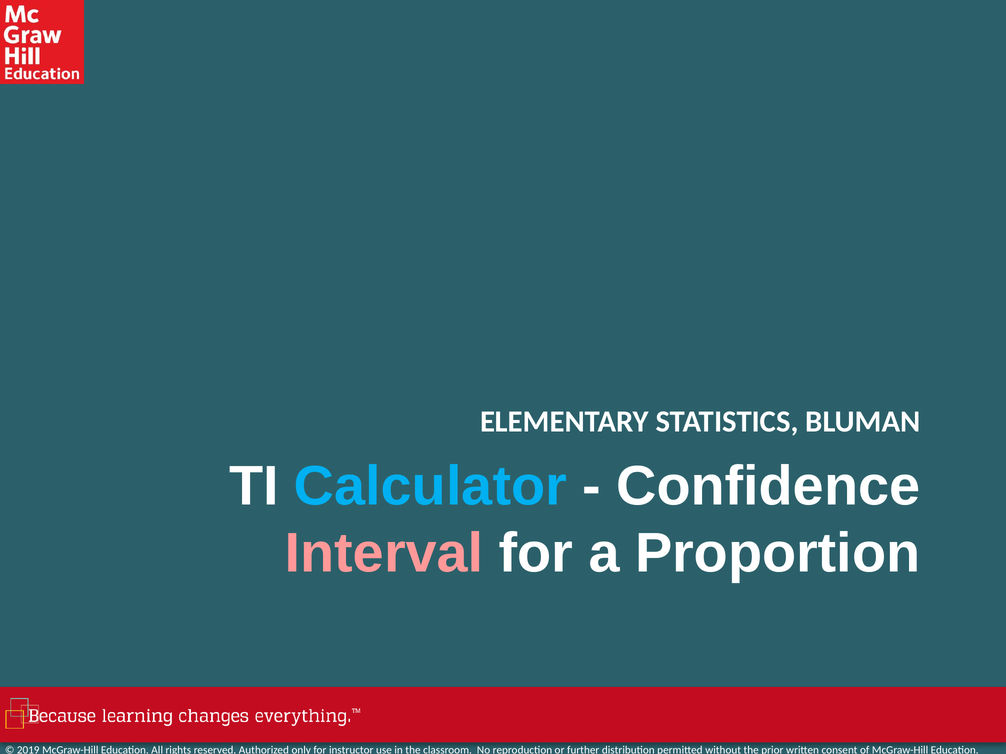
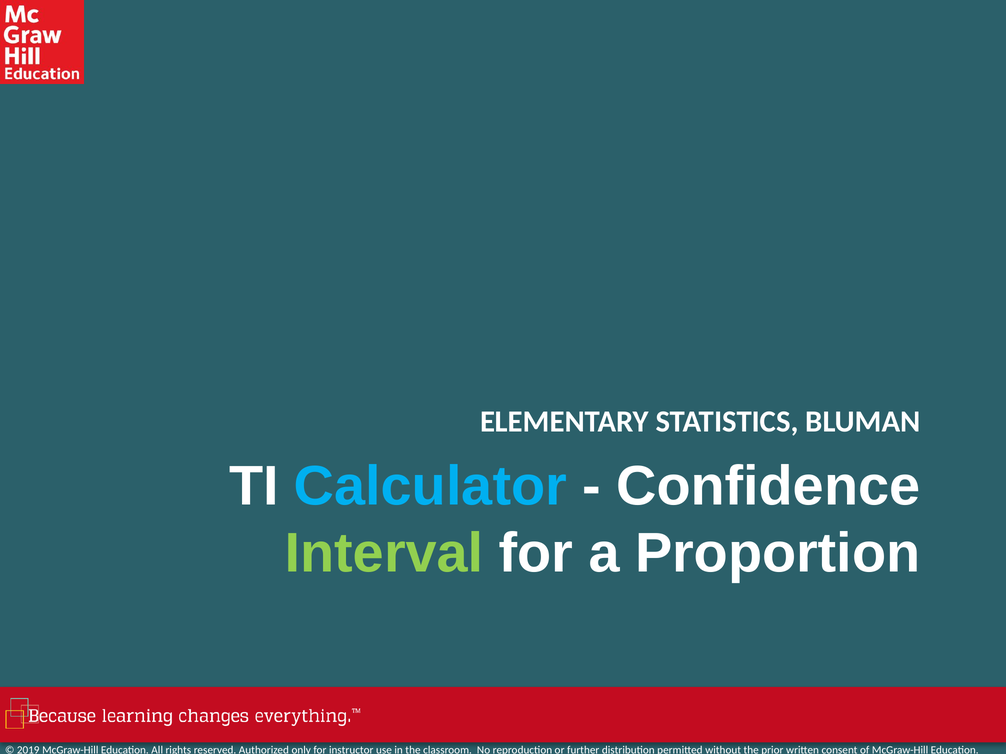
Interval colour: pink -> light green (384, 554)
